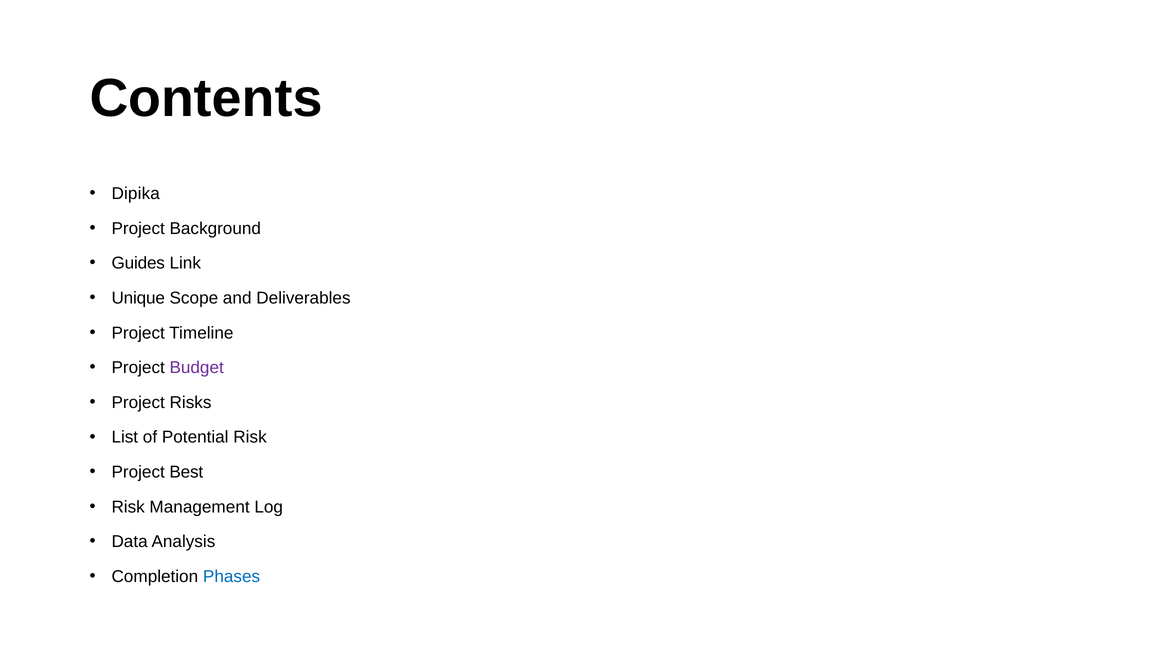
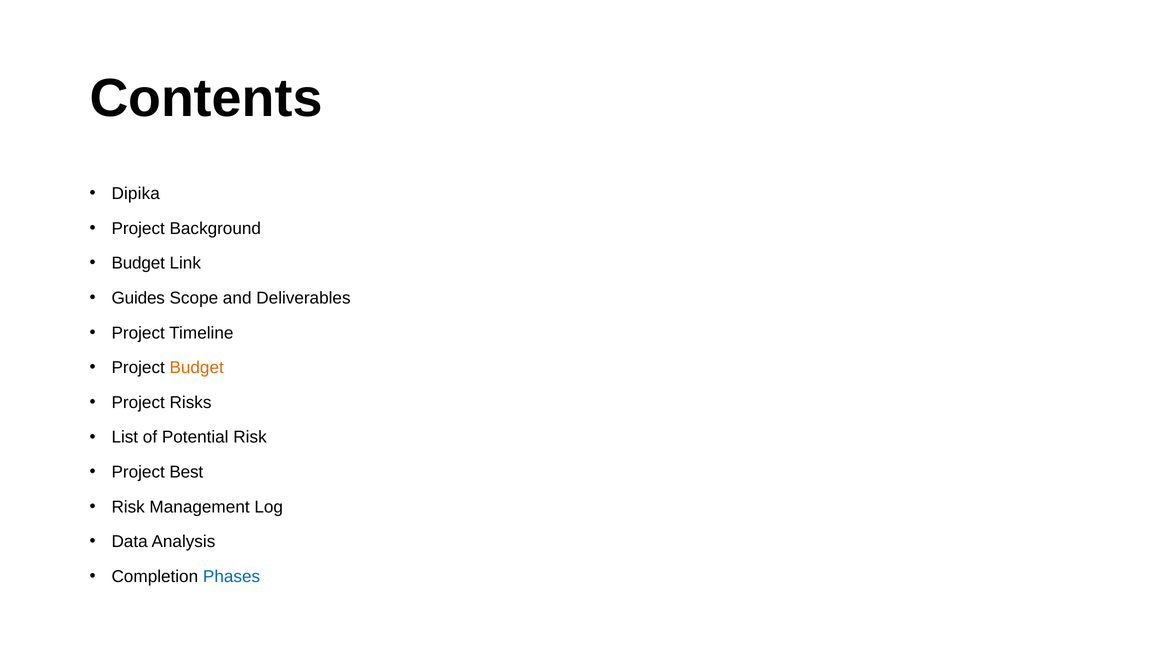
Guides: Guides -> Budget (138, 263)
Unique: Unique -> Guides (138, 298)
Budget colour: purple -> orange (197, 368)
